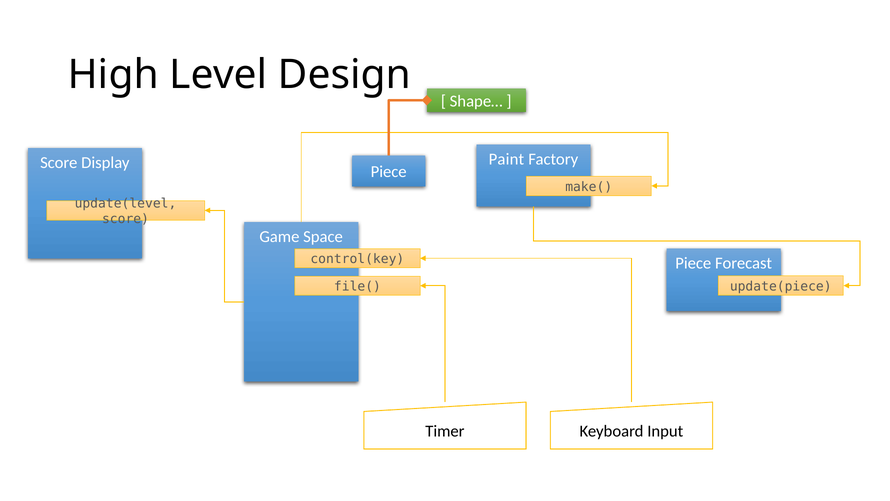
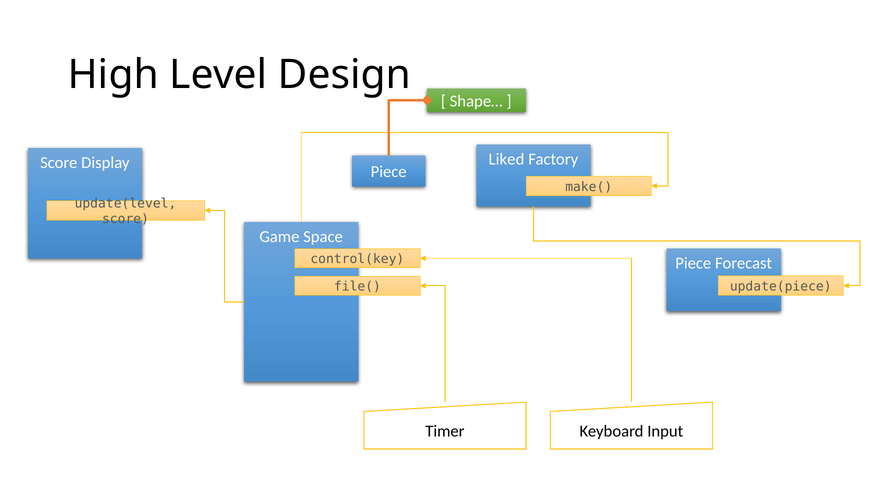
Paint: Paint -> Liked (506, 159)
